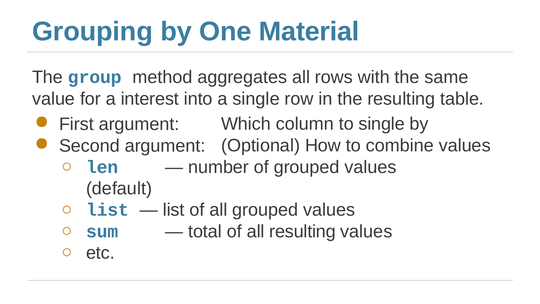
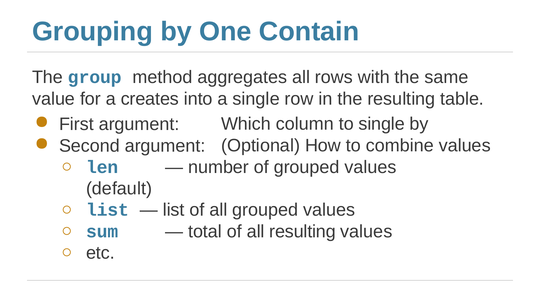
Material: Material -> Contain (309, 31)
interest: interest -> creates (150, 99)
